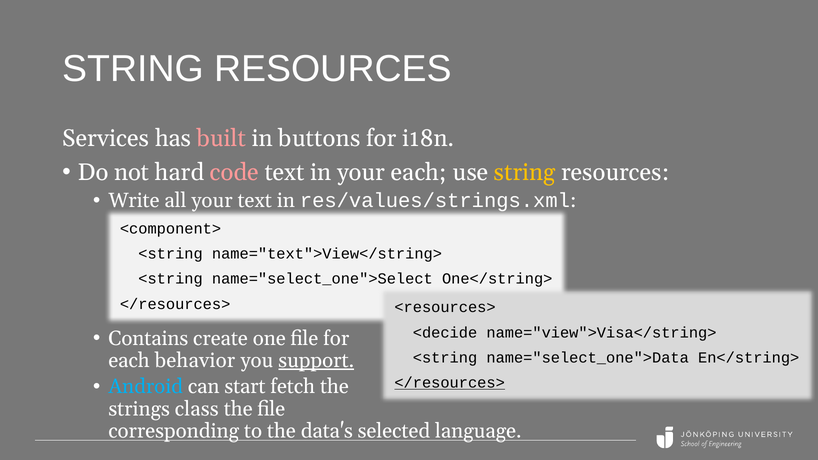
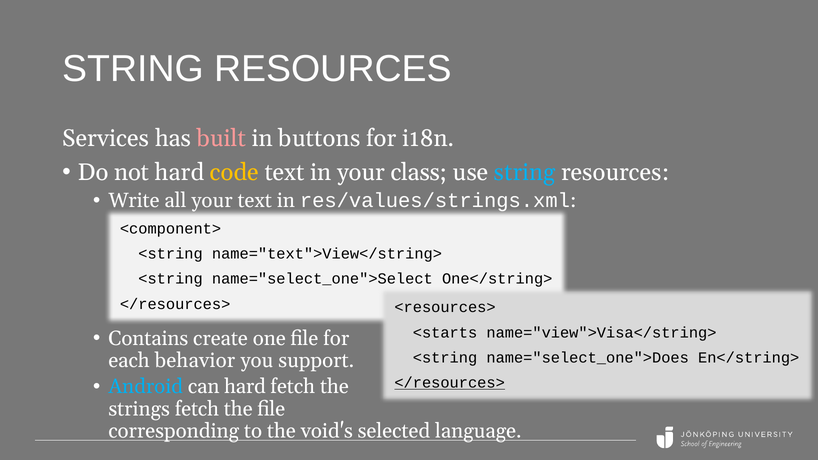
code colour: pink -> yellow (234, 173)
your each: each -> class (419, 173)
string colour: yellow -> light blue (525, 173)
<decide: <decide -> <starts (445, 333)
name="select_one">Data: name="select_one">Data -> name="select_one">Does (588, 358)
support underline: present -> none (316, 361)
can start: start -> hard (245, 387)
strings class: class -> fetch (197, 409)
data's: data's -> void's (327, 431)
